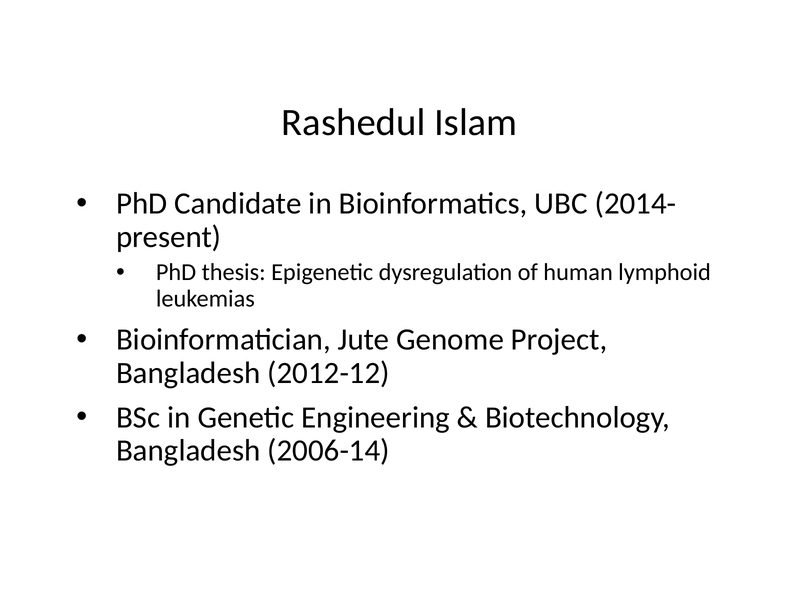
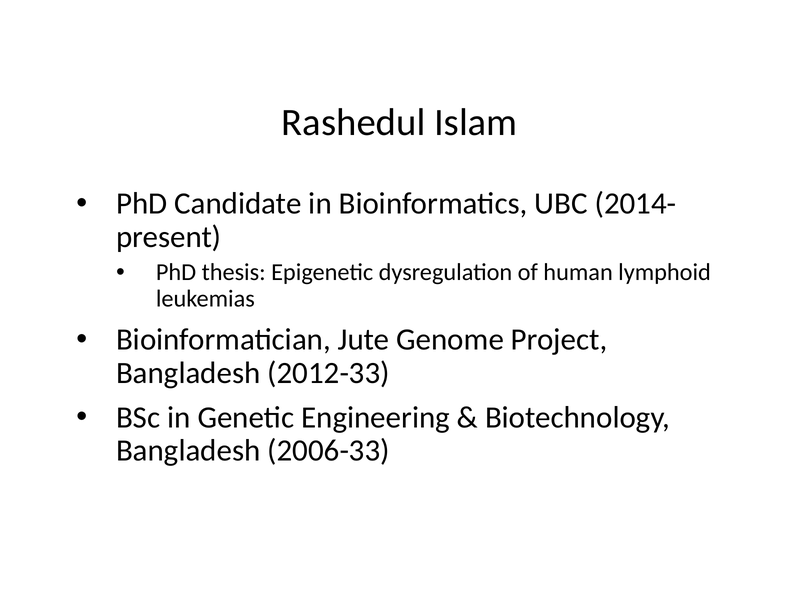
2012-12: 2012-12 -> 2012-33 (329, 373)
2006-14: 2006-14 -> 2006-33 (329, 451)
